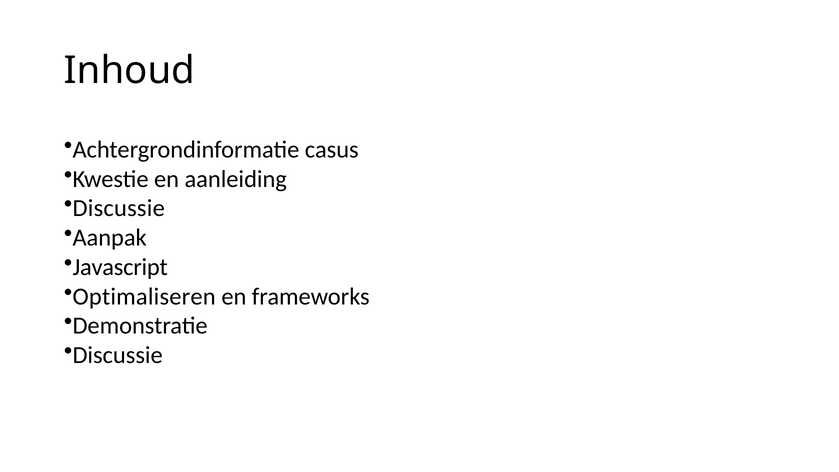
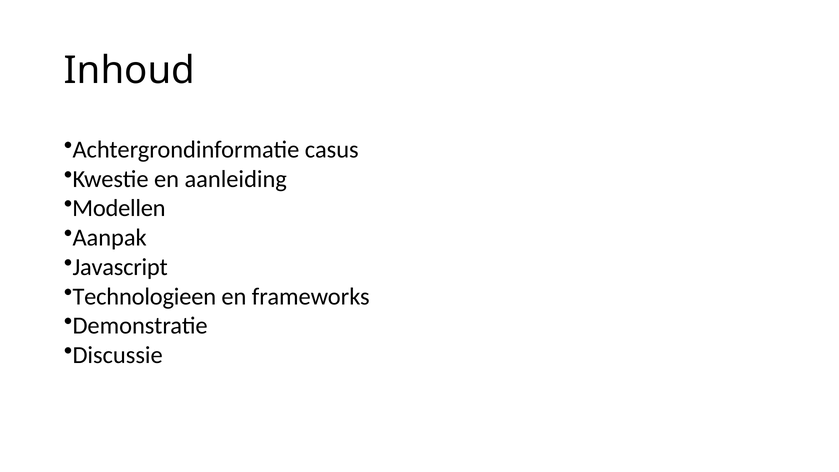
Discussie: Discussie -> Modellen (119, 208)
Optimaliseren: Optimaliseren -> Technologieen (144, 296)
